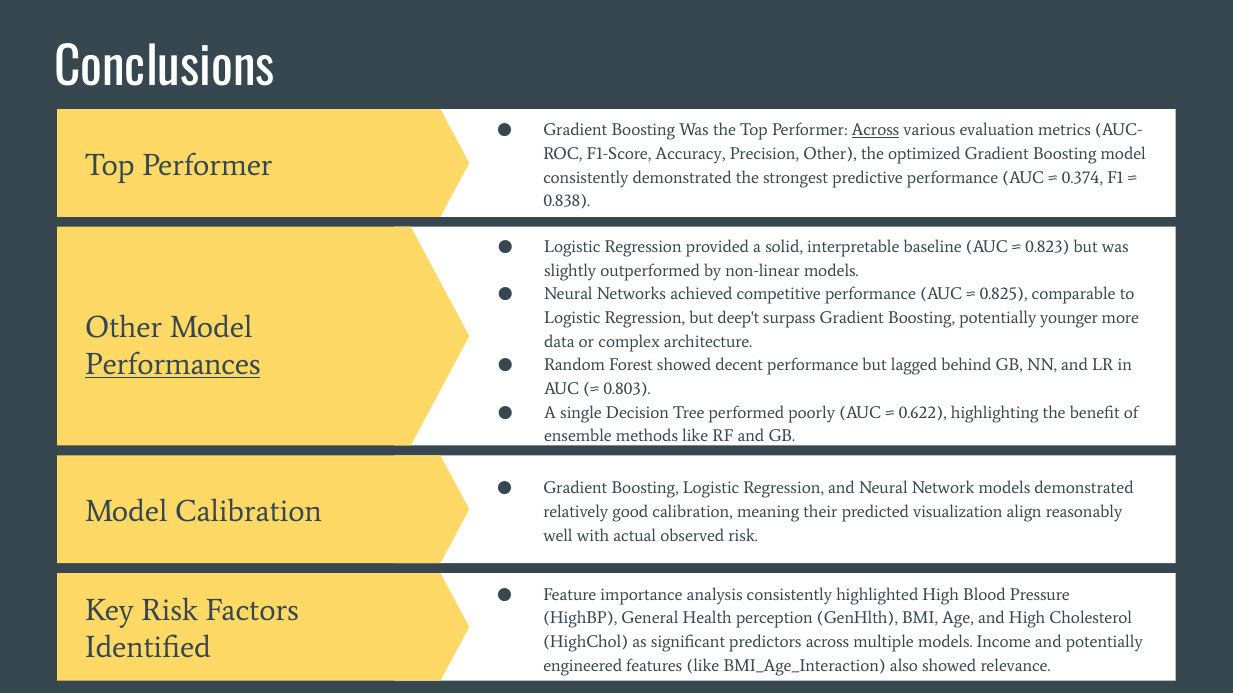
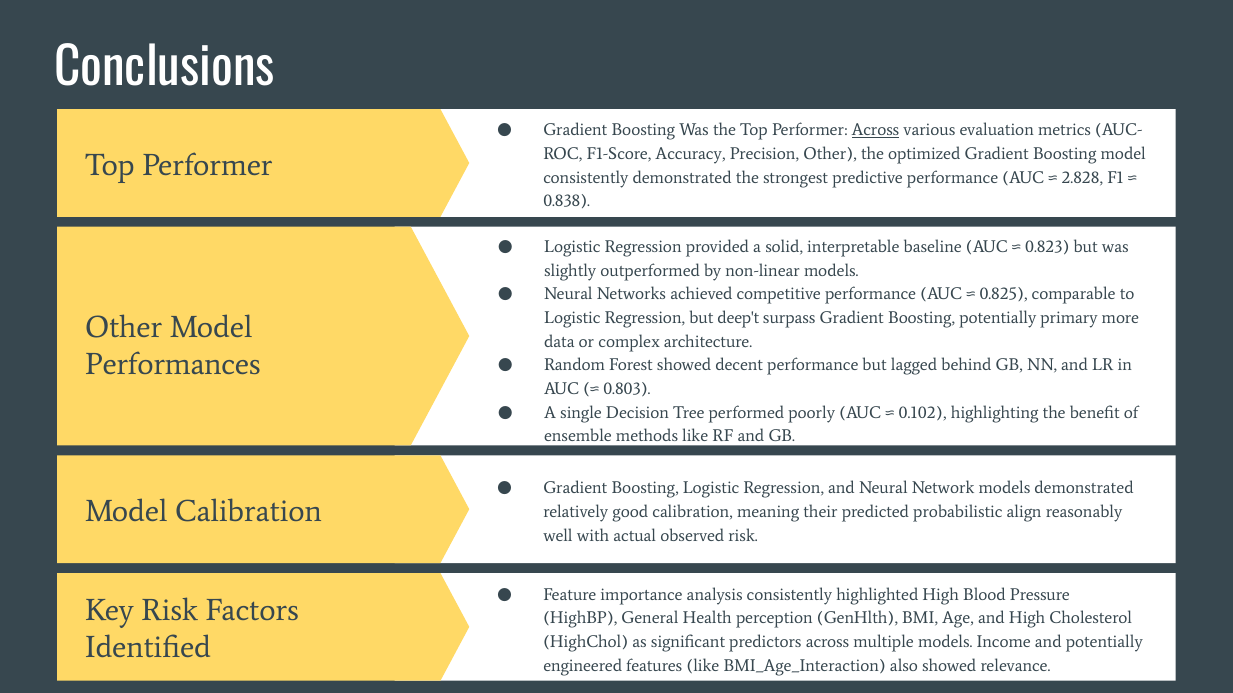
0.374: 0.374 -> 2.828 (1082, 178)
younger: younger -> primary (1069, 318)
Performances underline: present -> none (173, 365)
0.622: 0.622 -> 0.102 (923, 413)
visualization: visualization -> probabilistic (958, 512)
